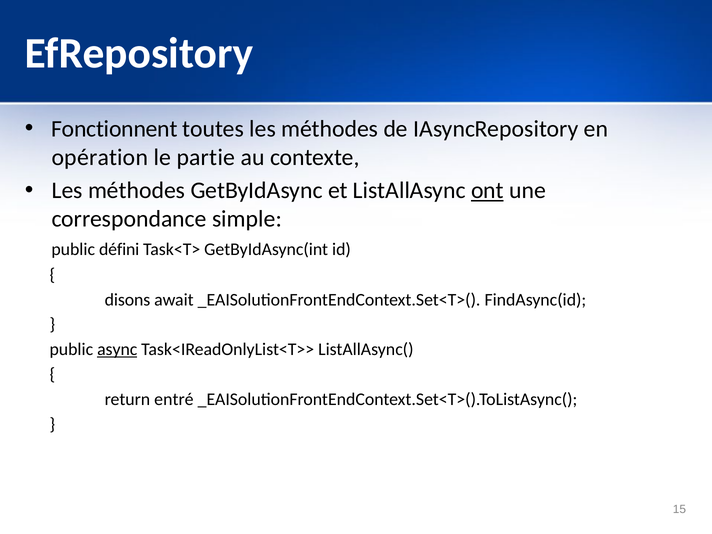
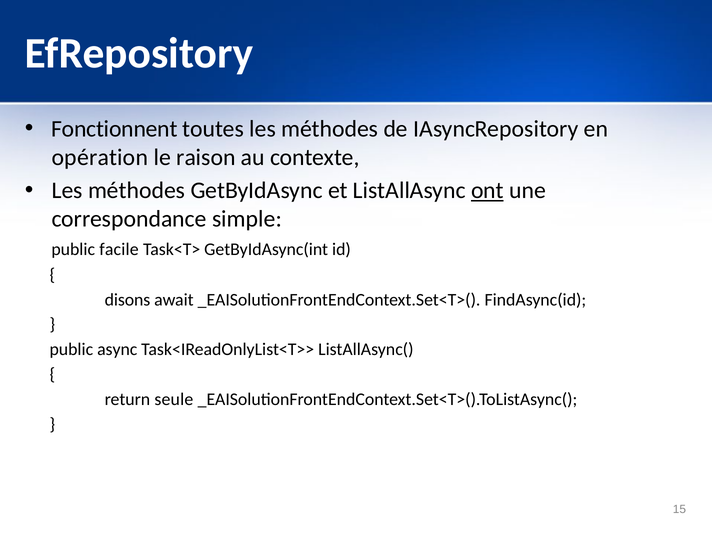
partie: partie -> raison (206, 157)
défini: défini -> facile (119, 249)
async underline: present -> none (117, 350)
entré: entré -> seule (174, 399)
